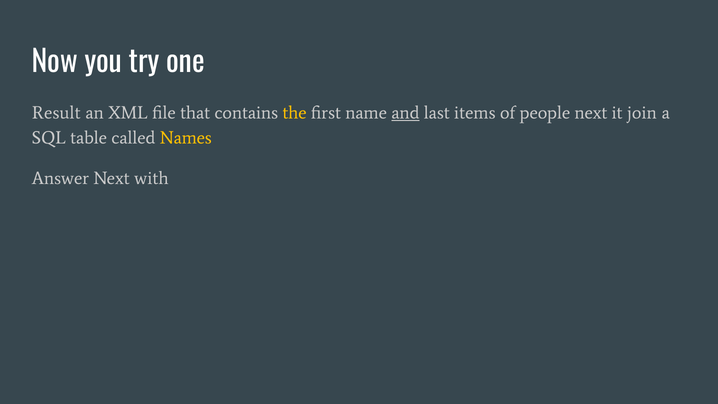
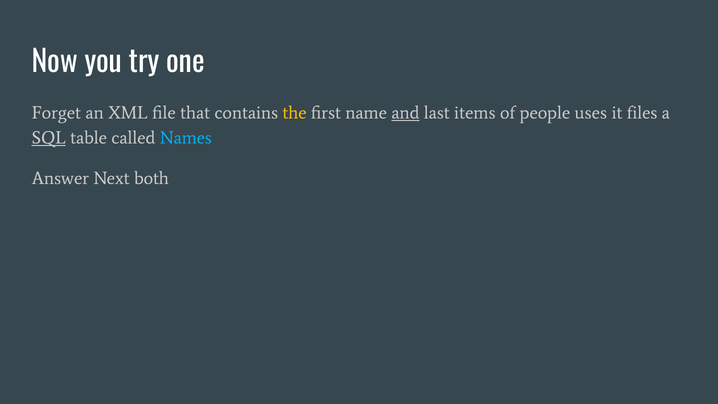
Result: Result -> Forget (56, 113)
people next: next -> uses (591, 113)
join: join -> files (642, 113)
SQL underline: none -> present (49, 138)
Names colour: yellow -> light blue (186, 138)
with: with -> both (152, 178)
